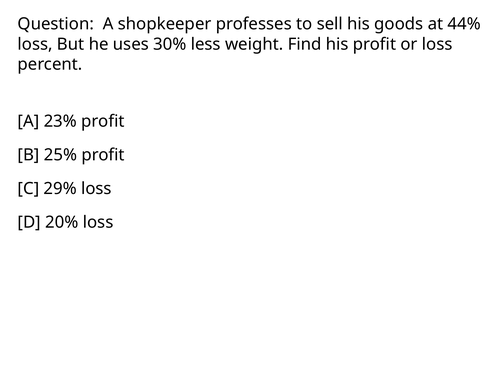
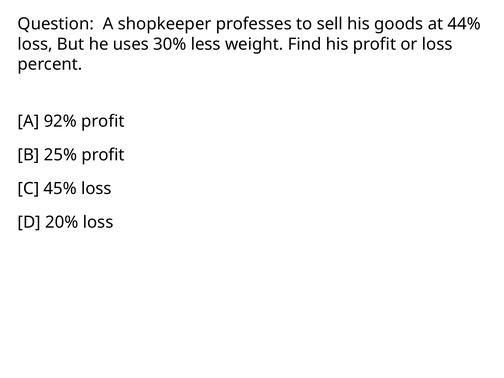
23%: 23% -> 92% (60, 121)
29%: 29% -> 45% (60, 189)
